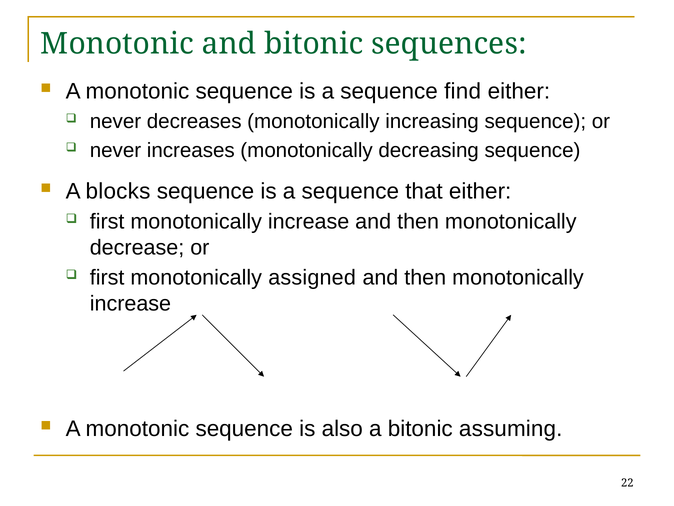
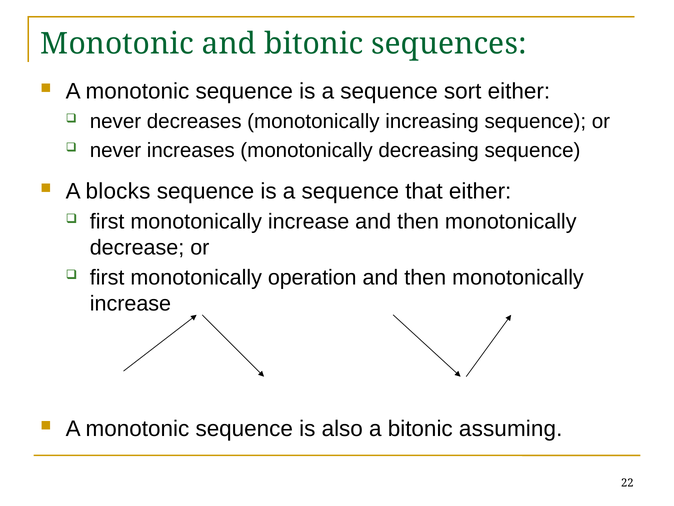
find: find -> sort (463, 91)
assigned: assigned -> operation (312, 278)
